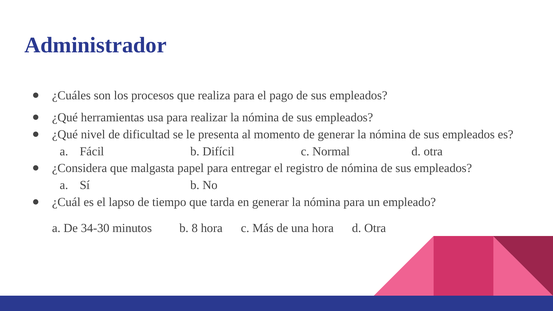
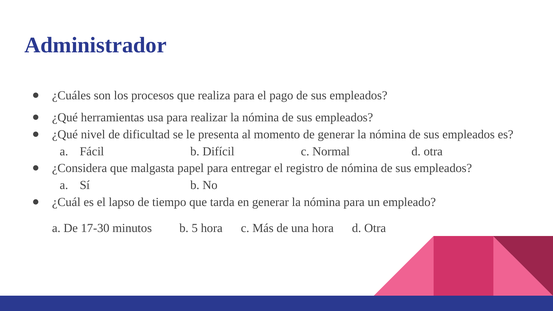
34-30: 34-30 -> 17-30 (95, 228)
8: 8 -> 5 (195, 228)
